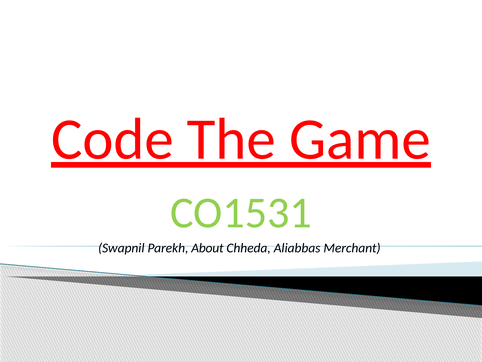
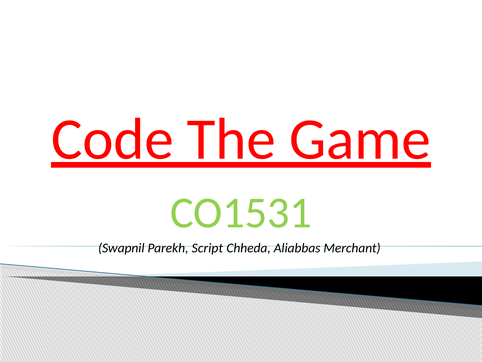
About: About -> Script (207, 248)
